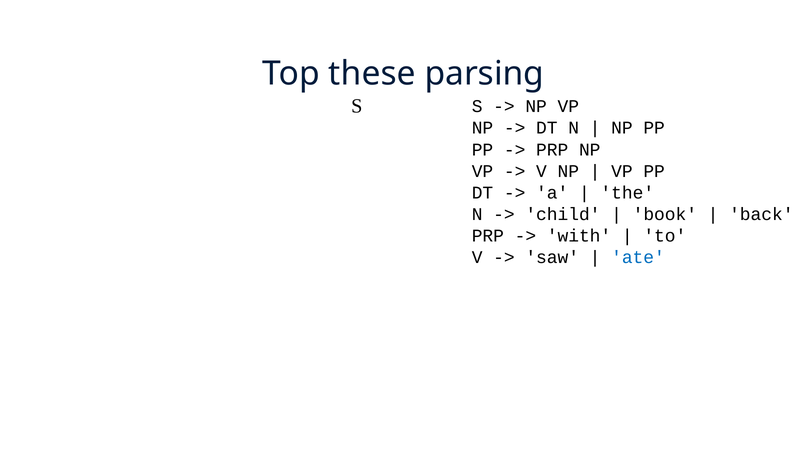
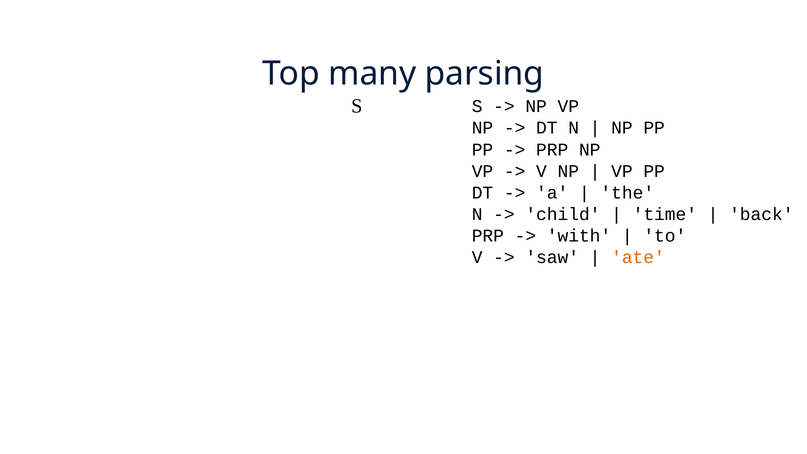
these: these -> many (372, 74)
book: book -> time (665, 214)
ate colour: blue -> orange (638, 257)
